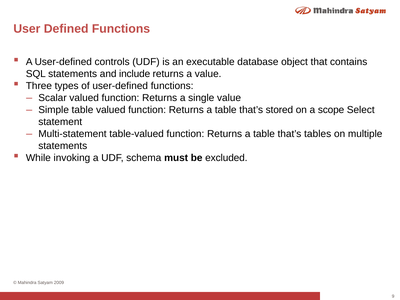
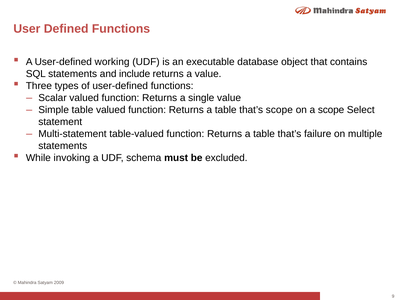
controls: controls -> working (112, 62)
that’s stored: stored -> scope (279, 110)
tables: tables -> failure (318, 134)
